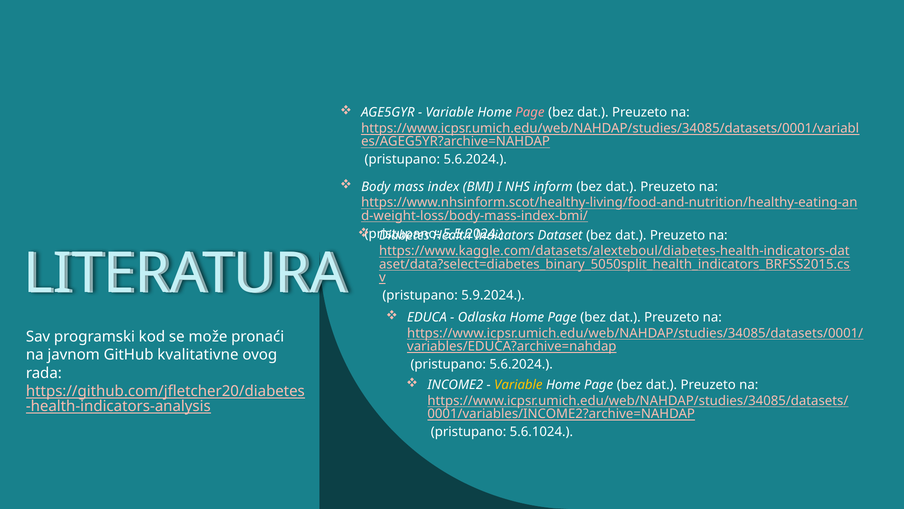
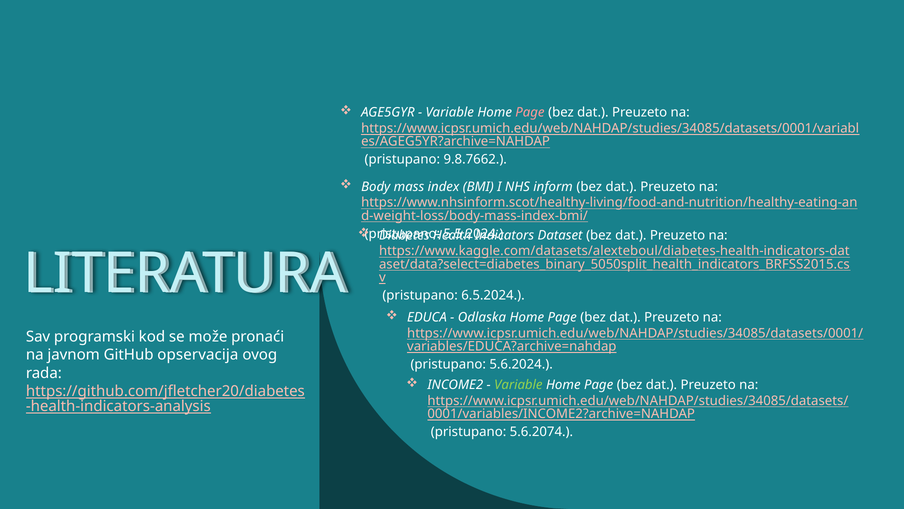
5.6.2024: 5.6.2024 -> 9.8.7662 (475, 159)
5.9.2024: 5.9.2024 -> 6.5.2024 (493, 295)
kvalitativne: kvalitativne -> opservacija (198, 355)
Variable colour: yellow -> light green (518, 384)
5.6.1024: 5.6.1024 -> 5.6.2074 (541, 431)
